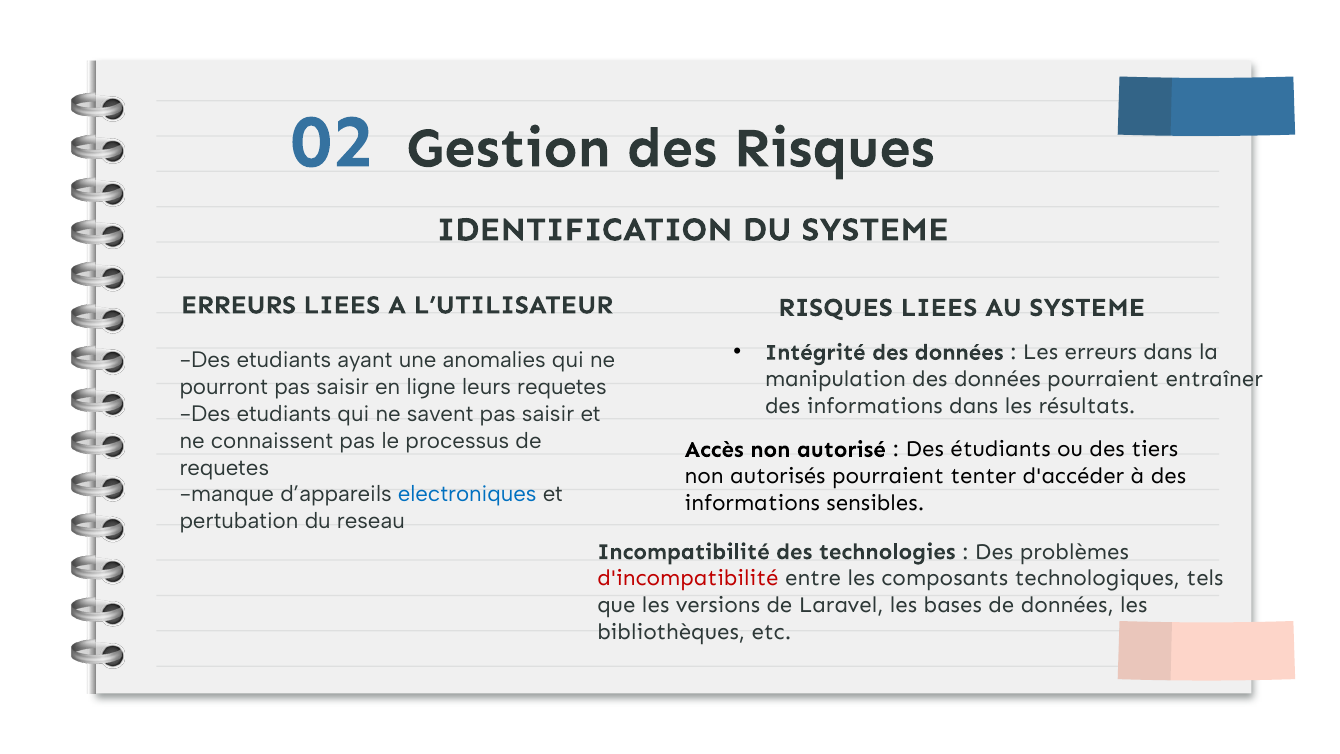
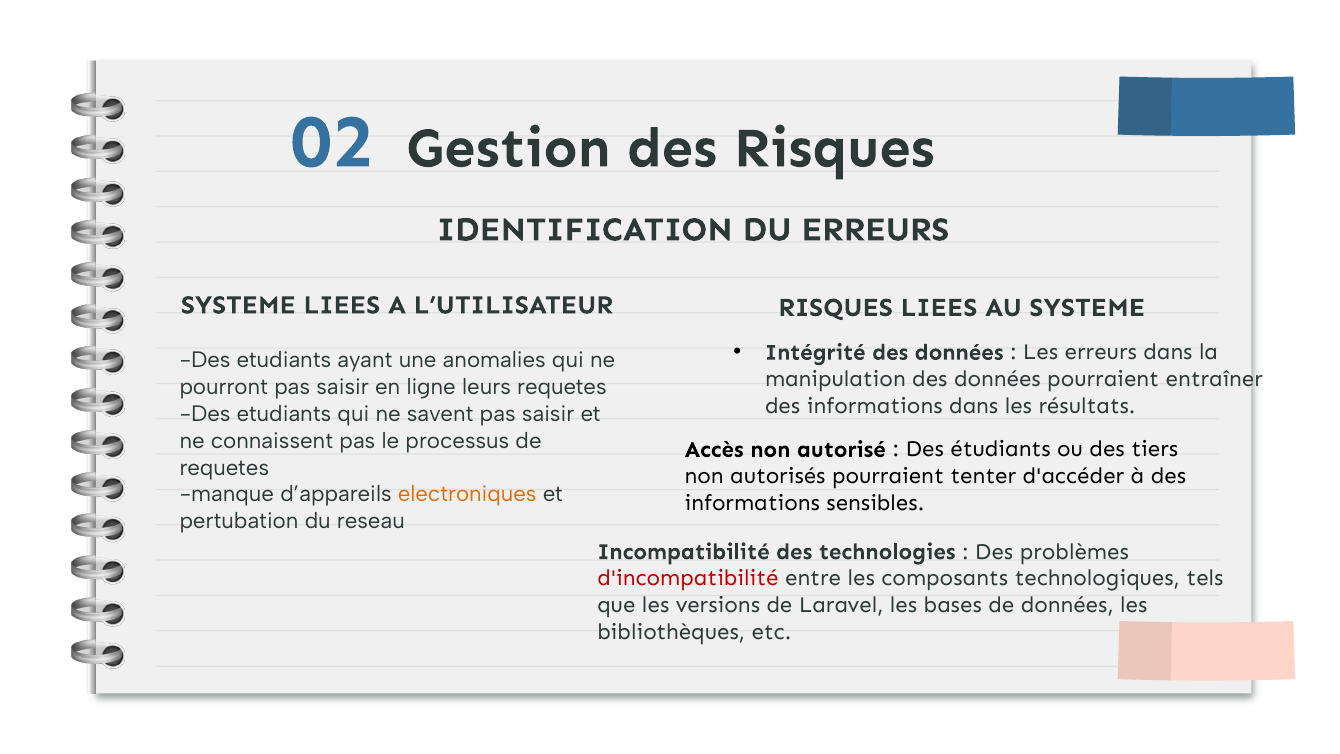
DU SYSTEME: SYSTEME -> ERREURS (875, 229)
ERREURS: ERREURS -> SYSTEME (238, 305)
electroniques colour: blue -> orange (467, 494)
